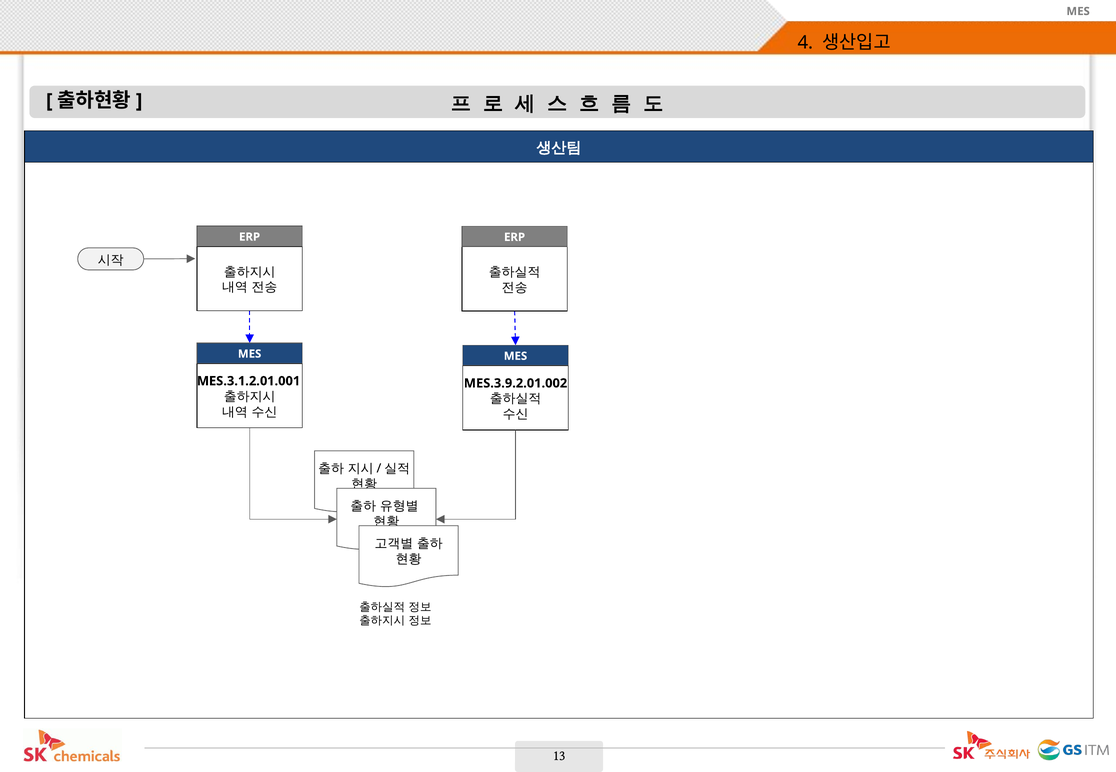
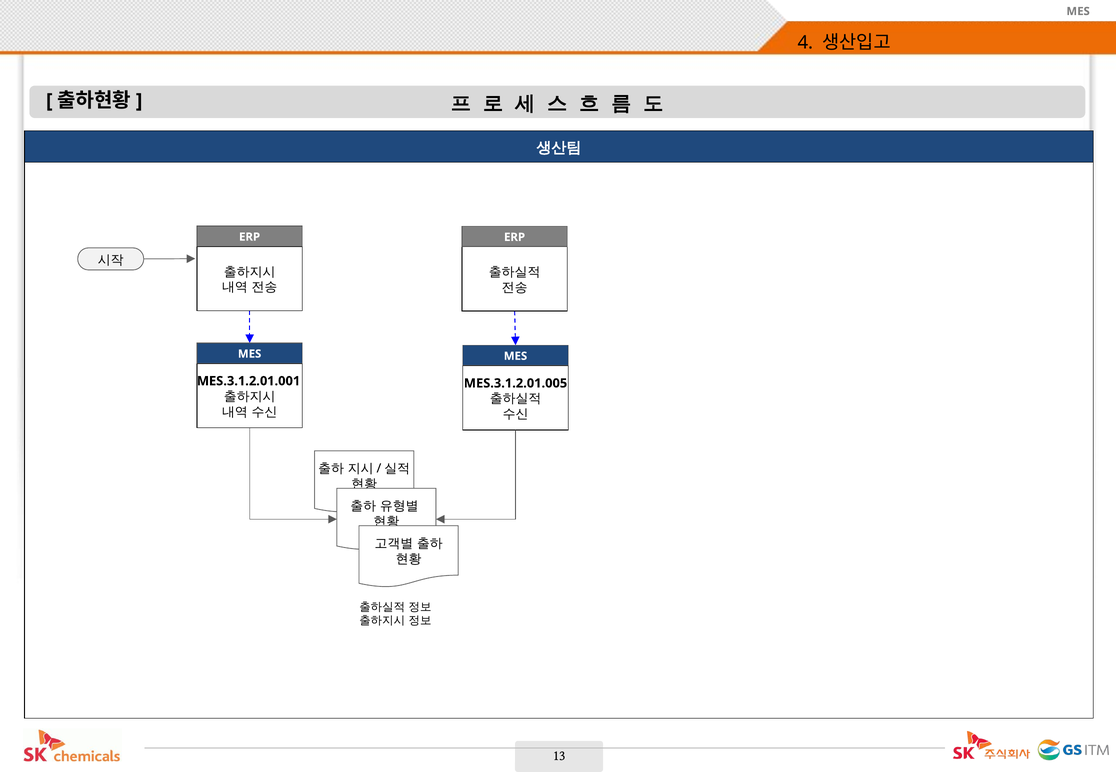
MES.3.9.2.01.002: MES.3.9.2.01.002 -> MES.3.1.2.01.005 (516, 384)
